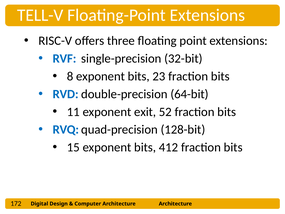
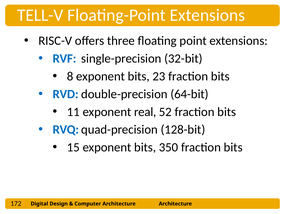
exit: exit -> real (145, 112)
412: 412 -> 350 (169, 147)
